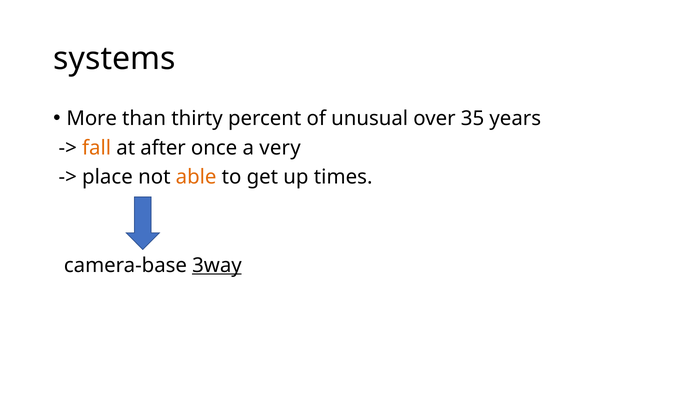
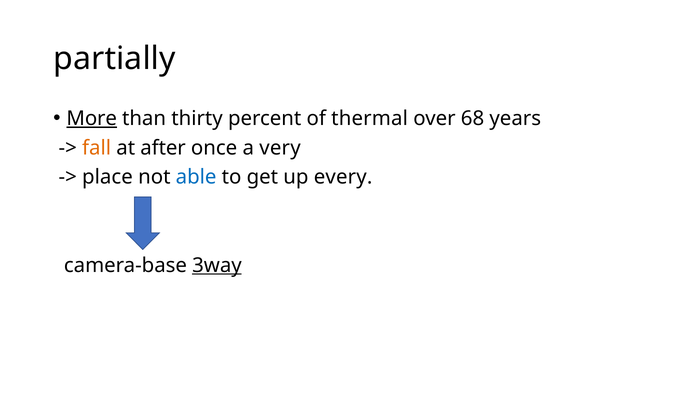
systems: systems -> partially (114, 59)
More underline: none -> present (92, 118)
unusual: unusual -> thermal (370, 118)
35: 35 -> 68 (473, 118)
able colour: orange -> blue (196, 177)
times: times -> every (343, 177)
